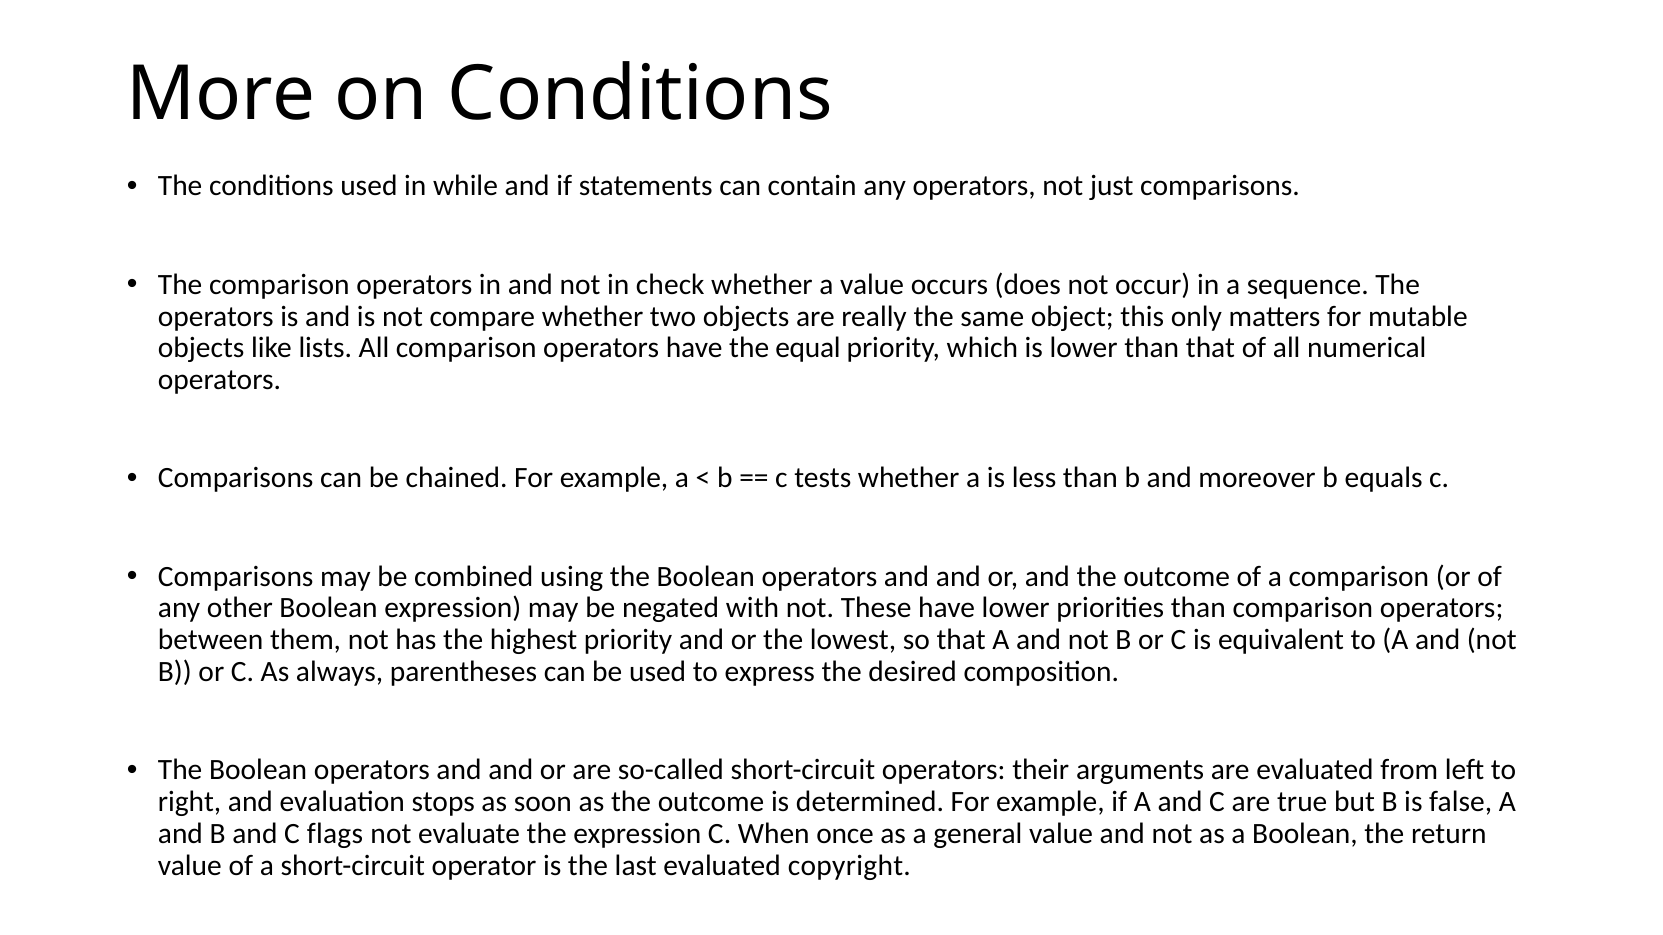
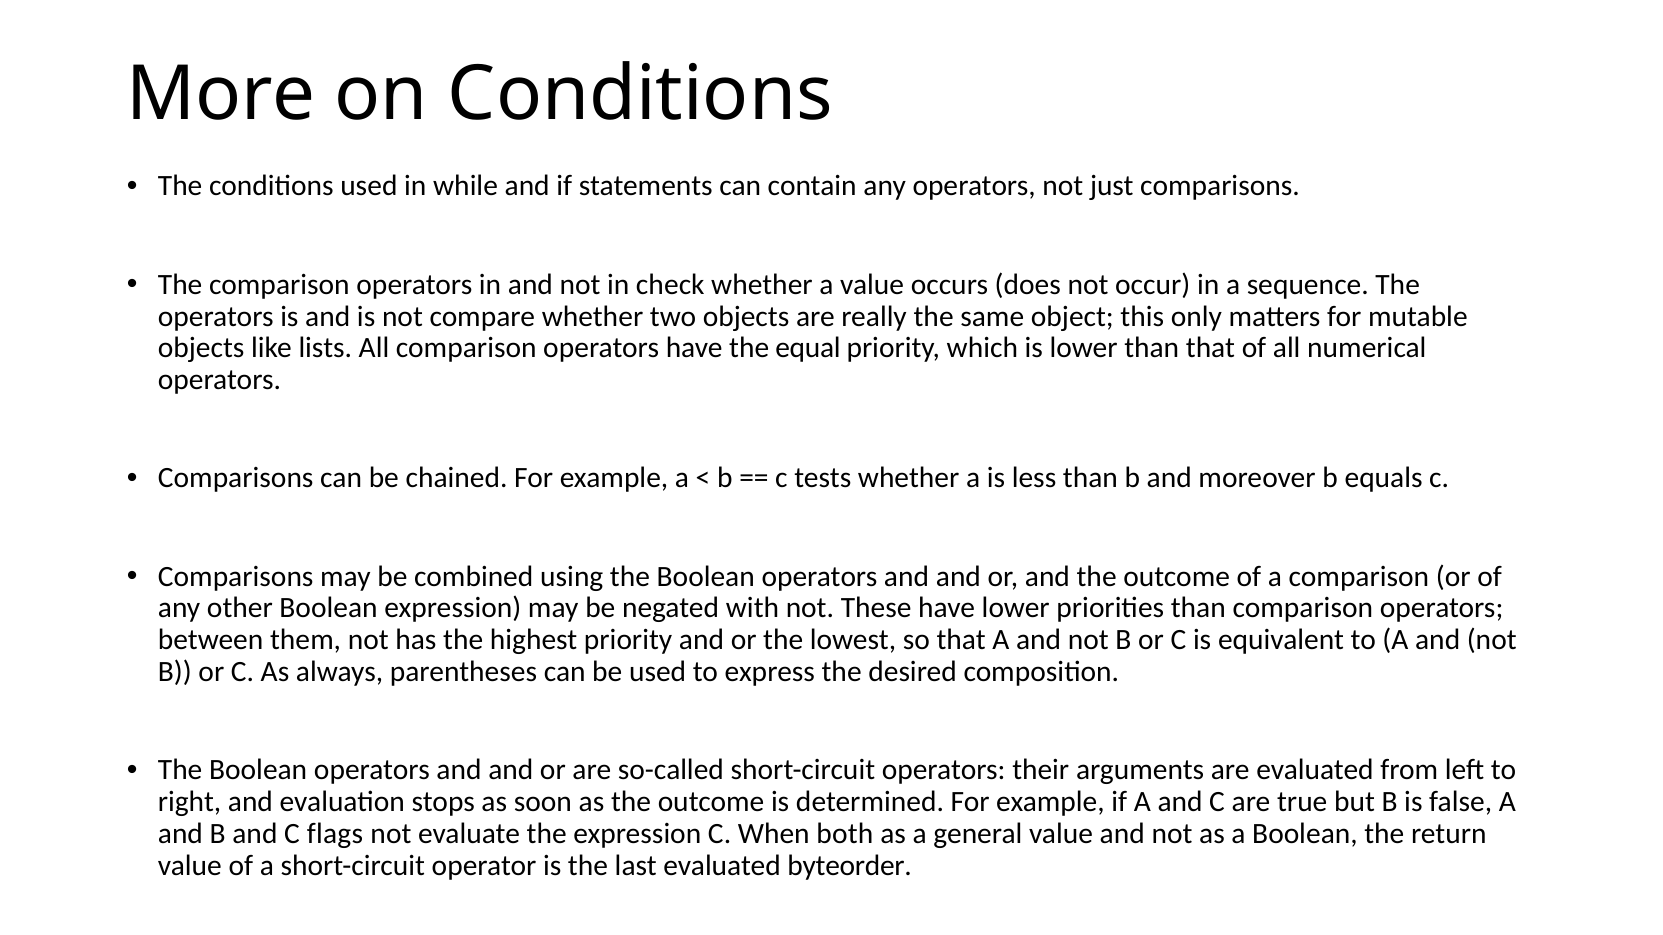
once: once -> both (845, 834)
copyright: copyright -> byteorder (850, 866)
